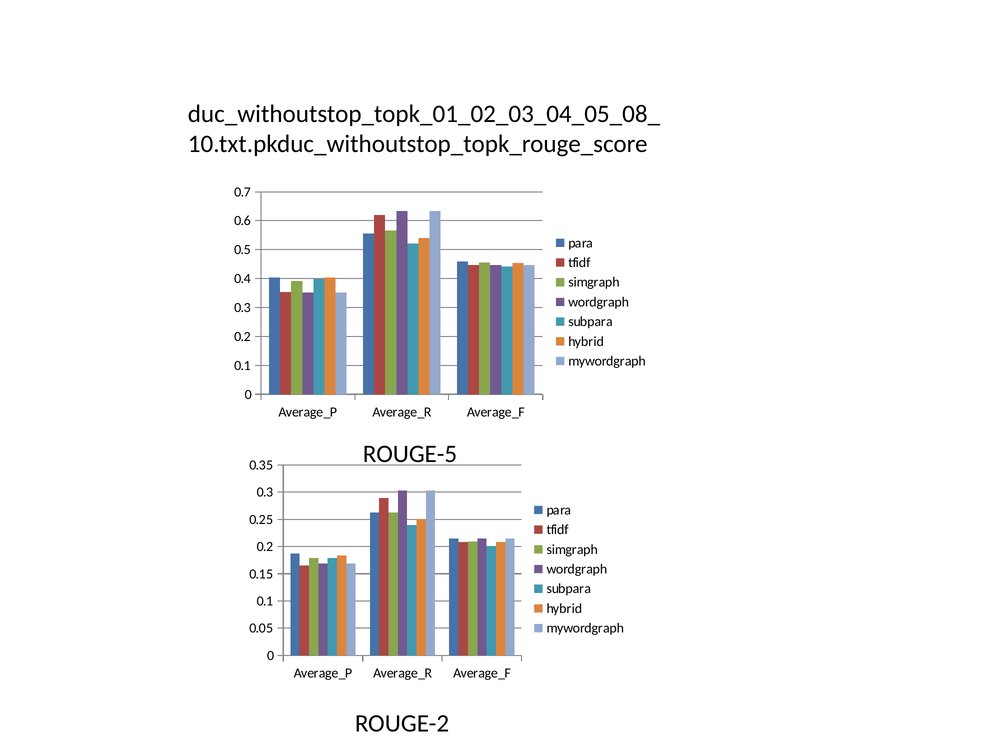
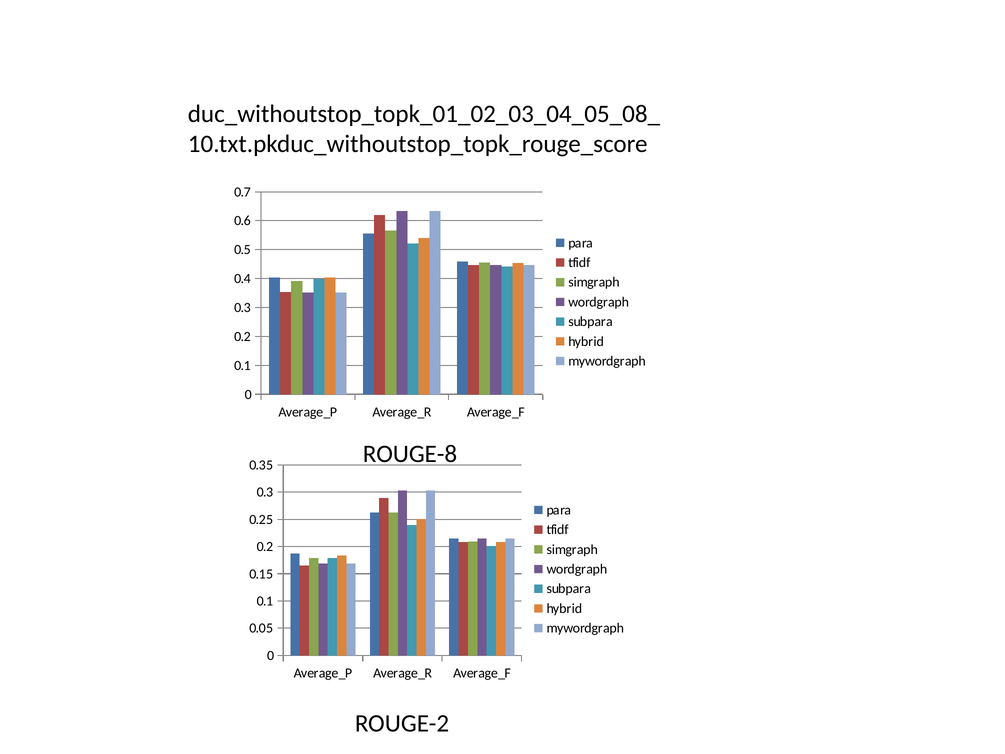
ROUGE-5: ROUGE-5 -> ROUGE-8 (410, 454)
